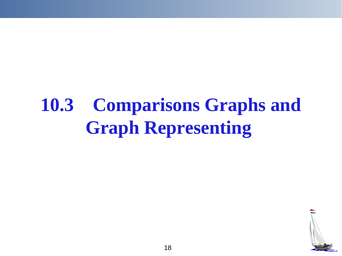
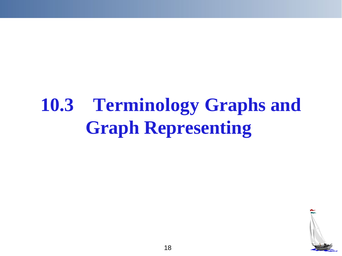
Comparisons: Comparisons -> Terminology (146, 105)
